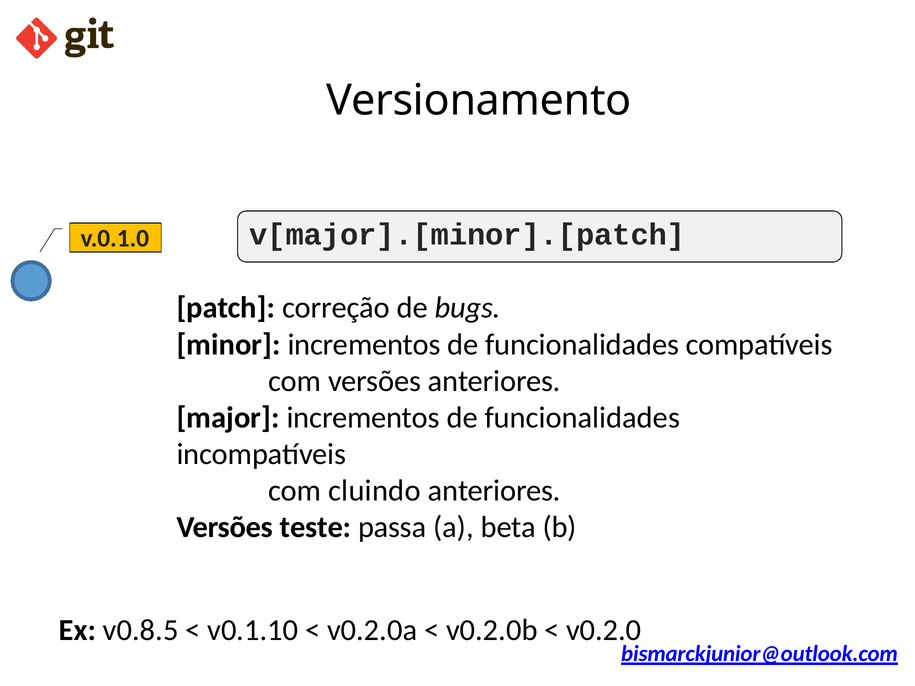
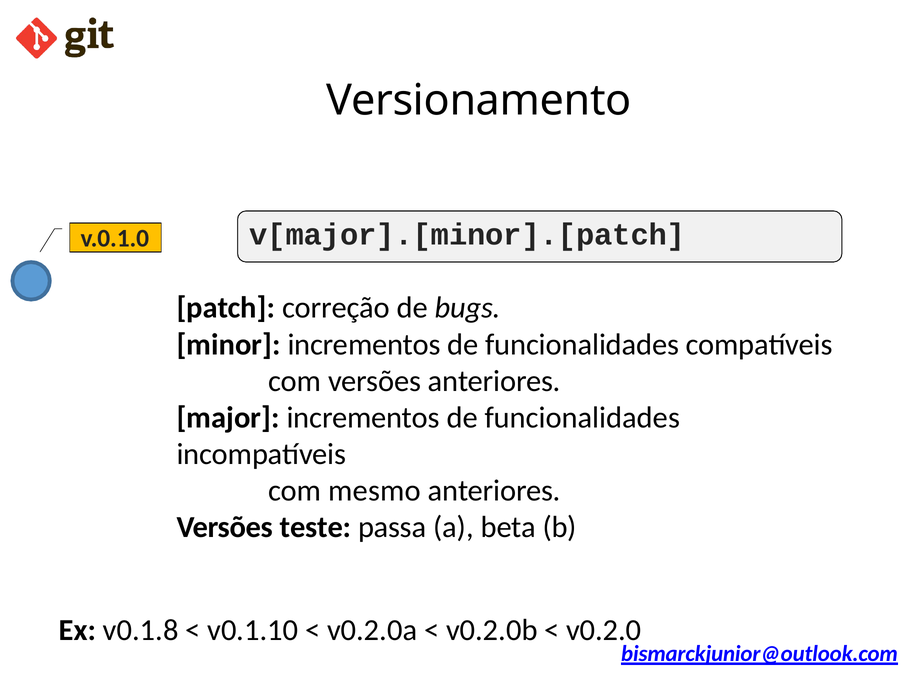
cluindo: cluindo -> mesmo (375, 491)
v0.8.5: v0.8.5 -> v0.1.8 (141, 630)
